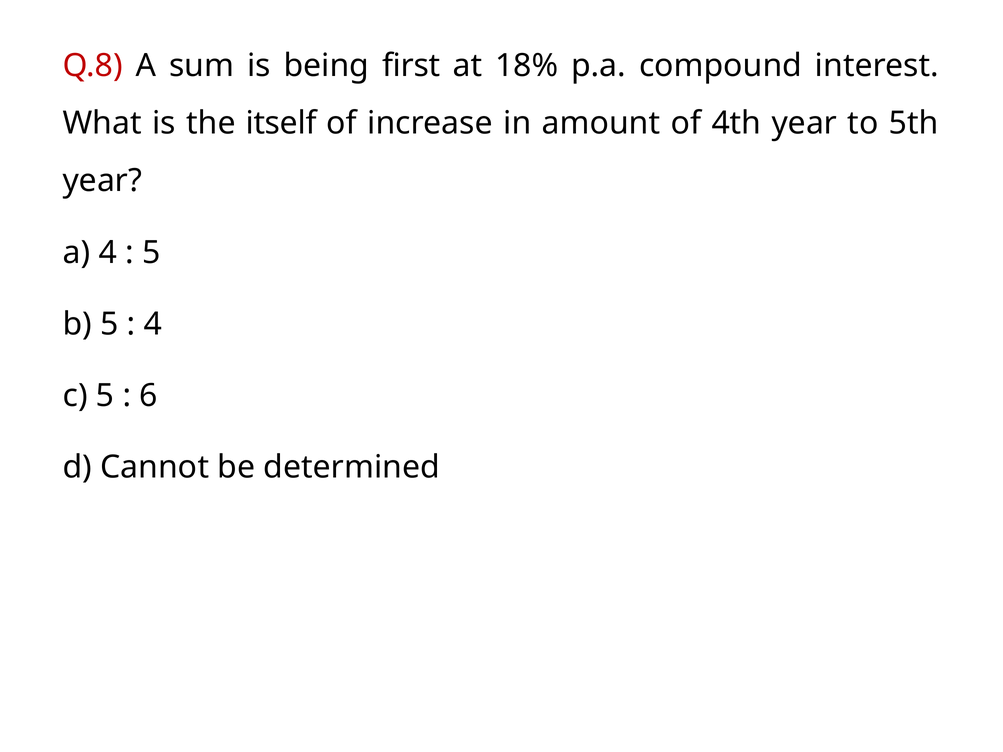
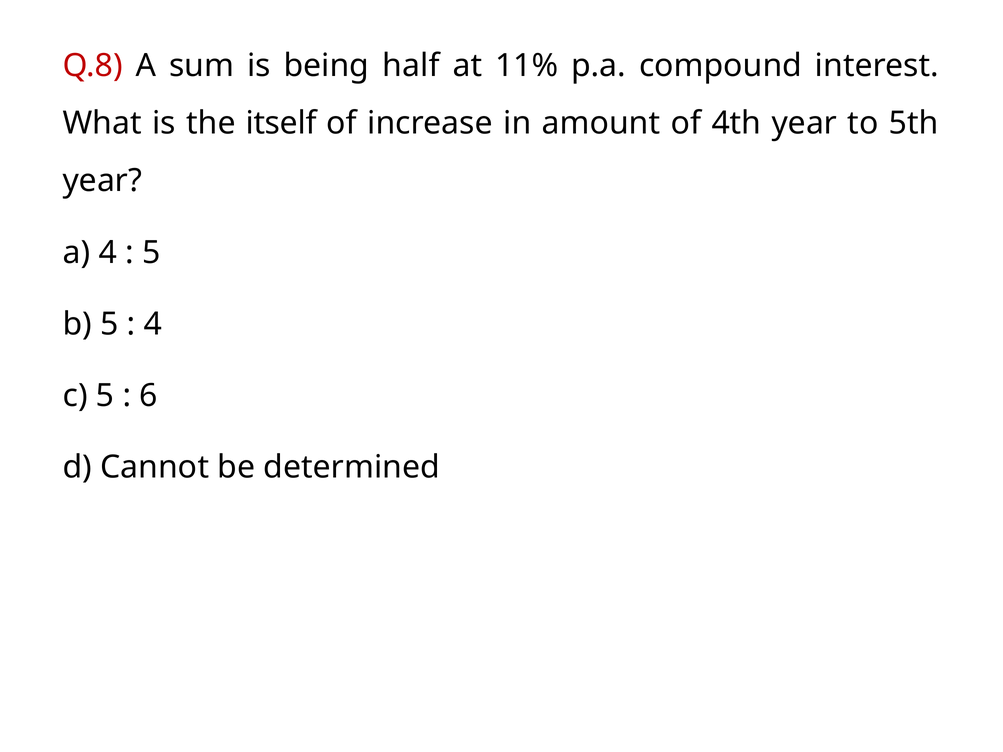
first: first -> half (411, 66)
18%: 18% -> 11% (527, 66)
